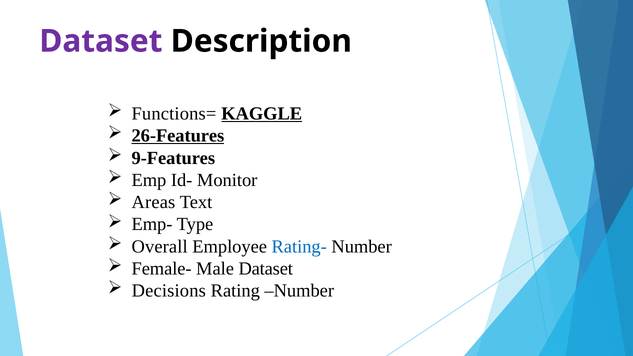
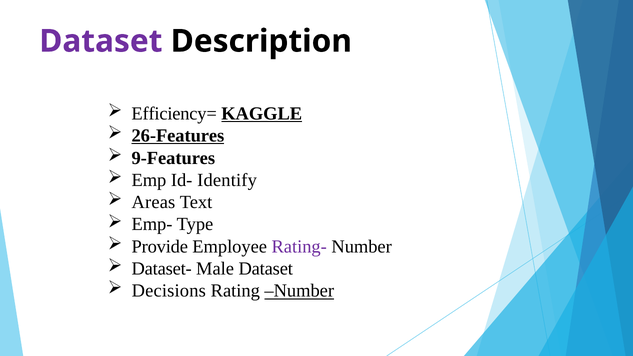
Functions=: Functions= -> Efficiency= (174, 114)
Monitor: Monitor -> Identify (227, 180)
Overall: Overall -> Provide (160, 247)
Rating- colour: blue -> purple (299, 247)
Female-: Female- -> Dataset- (162, 269)
Number underline: none -> present (299, 291)
